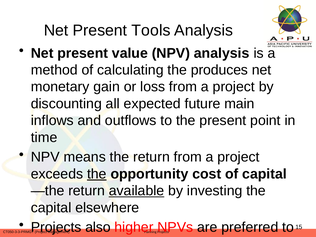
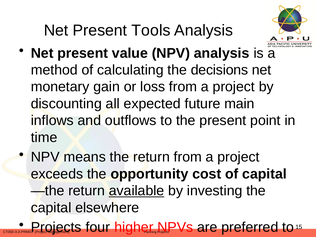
produces: produces -> decisions (219, 70)
the underline: present -> none (97, 174)
also: also -> four (98, 227)
